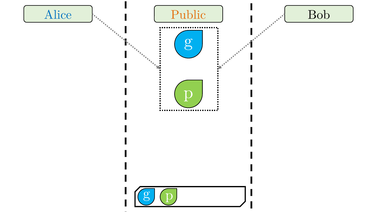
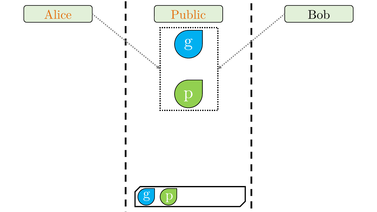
Alice colour: blue -> orange (58, 15)
